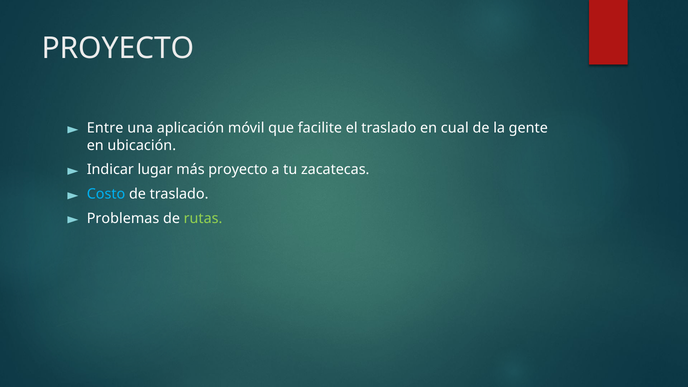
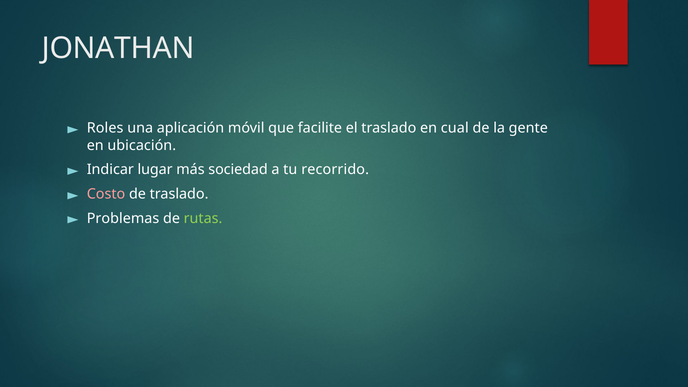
PROYECTO: PROYECTO -> JONATHAN (118, 48)
Entre: Entre -> Roles (105, 128)
más proyecto: proyecto -> sociedad (238, 170)
zacatecas: zacatecas -> recorrido (335, 170)
Costo colour: light blue -> pink (106, 194)
